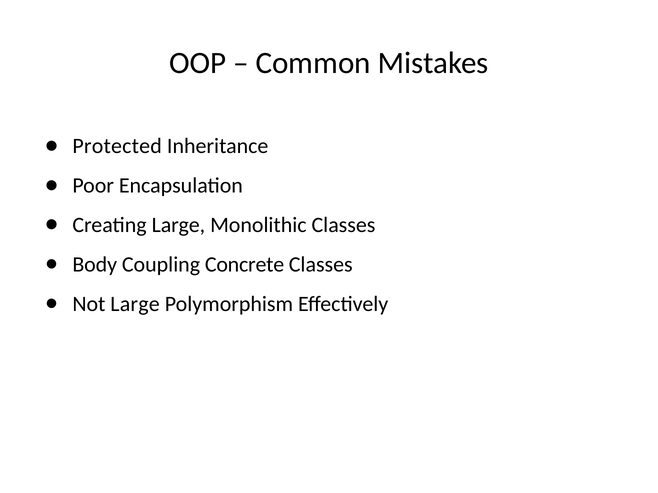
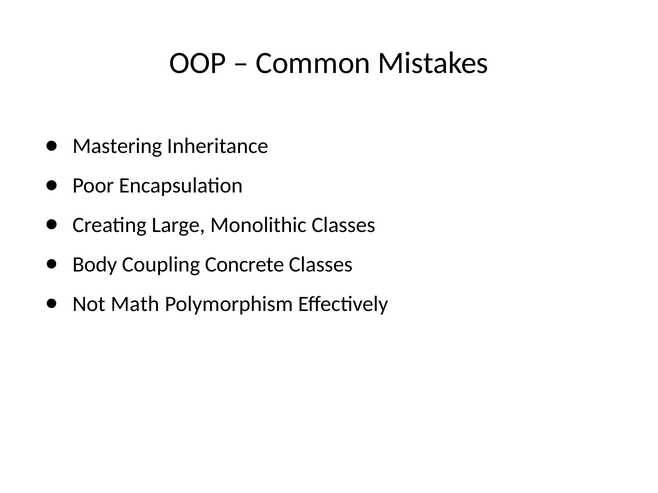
Protected: Protected -> Mastering (117, 146)
Not Large: Large -> Math (135, 304)
